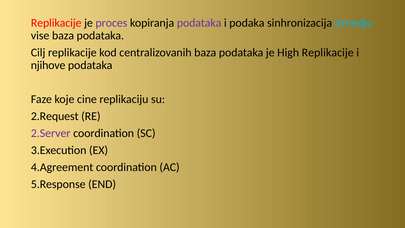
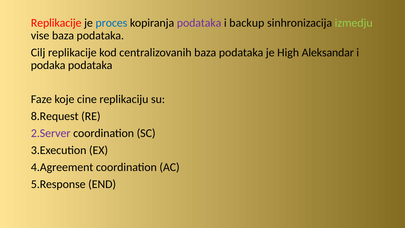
proces colour: purple -> blue (111, 23)
podaka: podaka -> backup (247, 23)
izmedju colour: light blue -> light green (354, 23)
High Replikacije: Replikacije -> Aleksandar (328, 53)
njihove: njihove -> podaka (48, 65)
2.Request: 2.Request -> 8.Request (55, 116)
